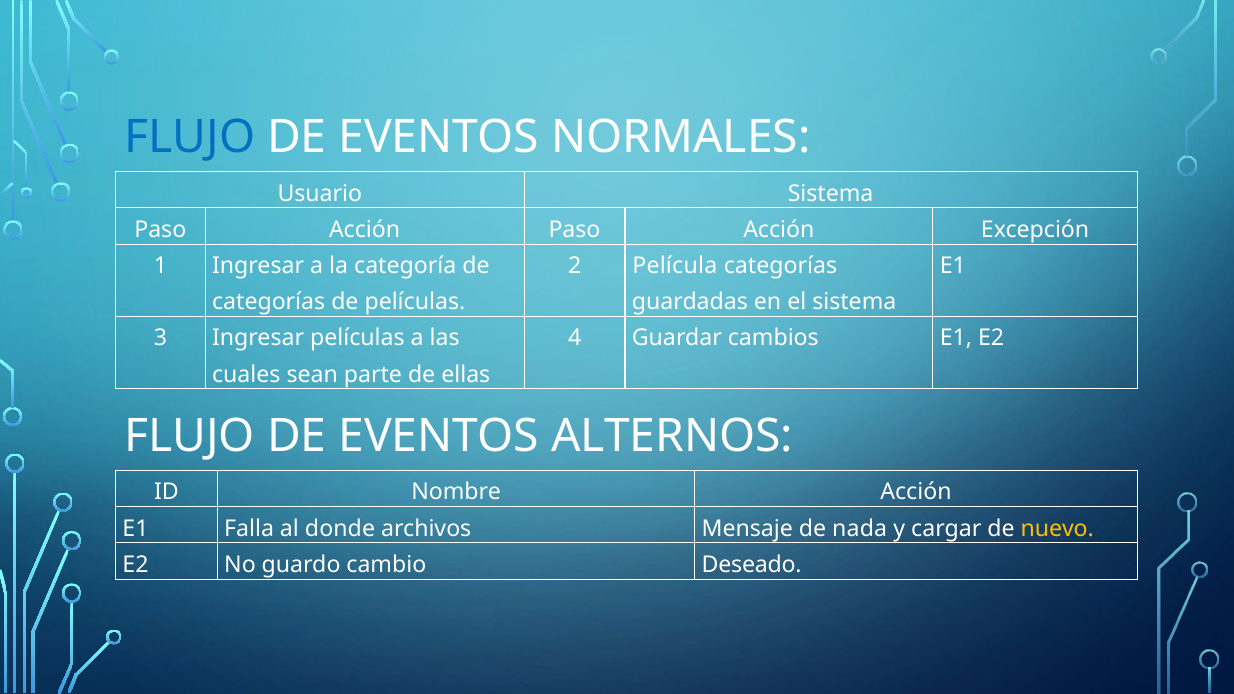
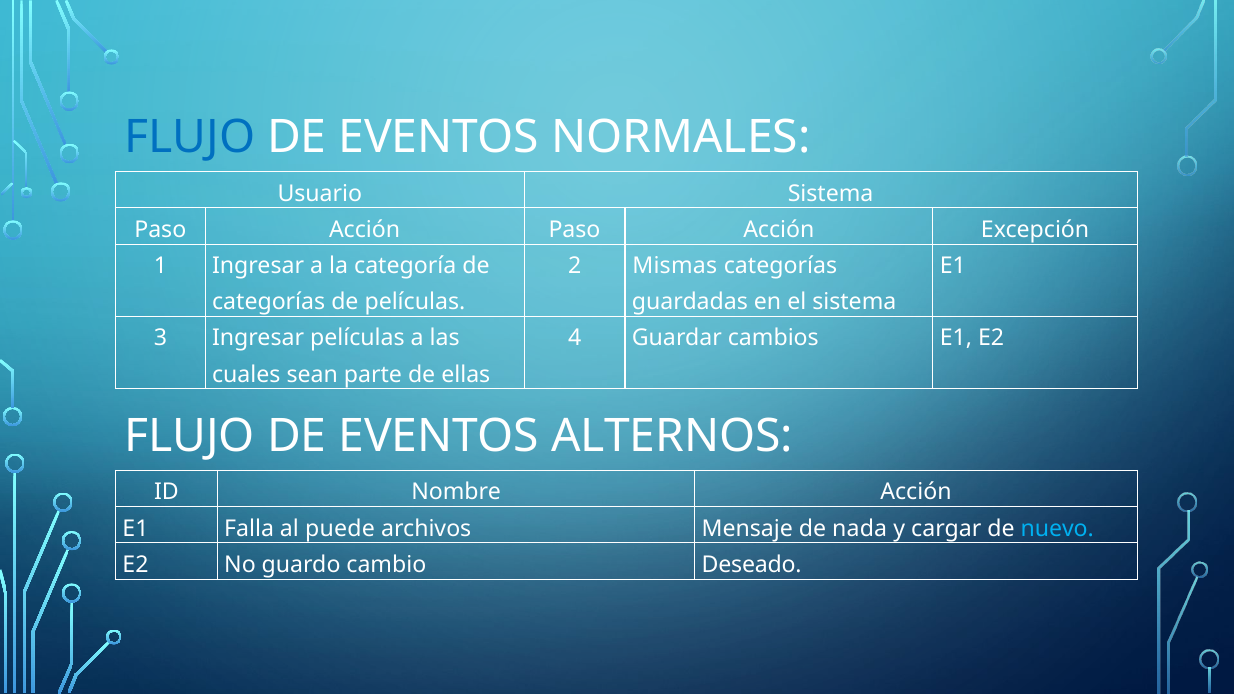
Película: Película -> Mismas (675, 266)
donde: donde -> puede (340, 528)
nuevo colour: yellow -> light blue (1057, 528)
